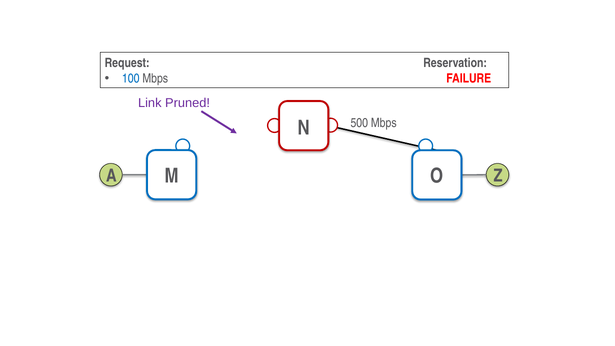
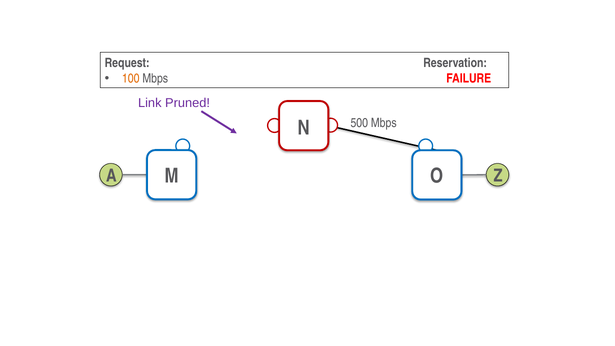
100 colour: blue -> orange (131, 79)
